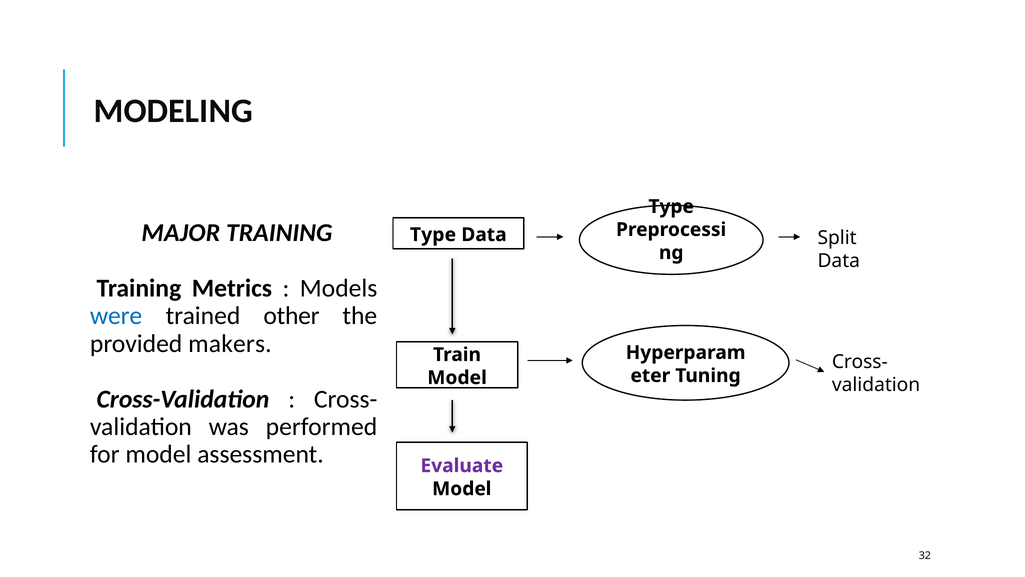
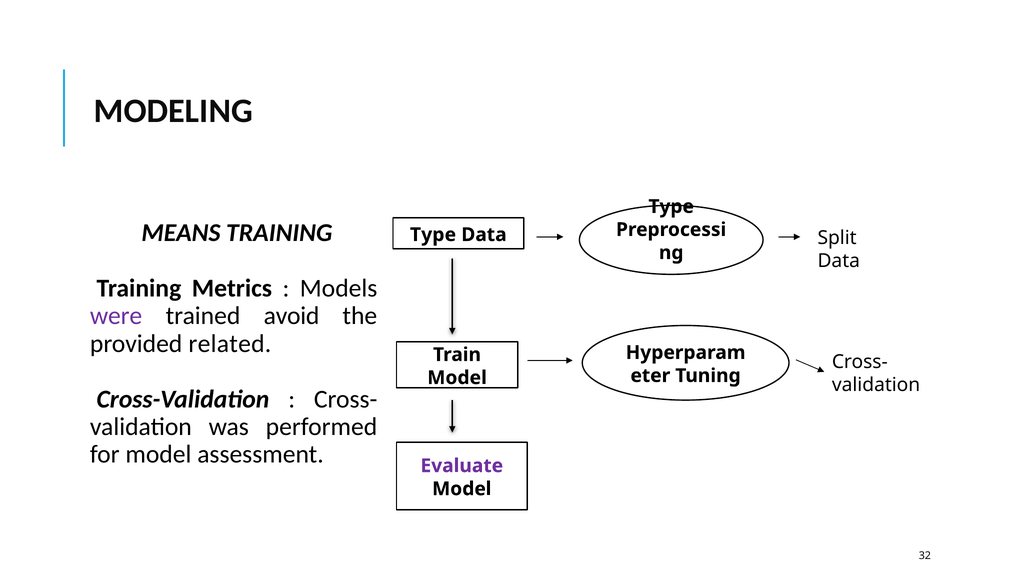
MAJOR: MAJOR -> MEANS (181, 233)
were colour: blue -> purple (116, 316)
other: other -> avoid (292, 316)
makers: makers -> related (230, 343)
